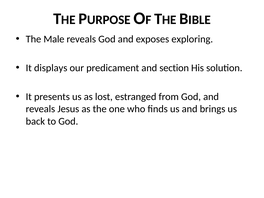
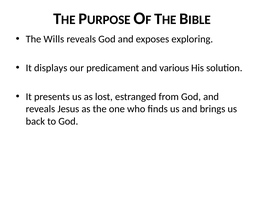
Male: Male -> Wills (54, 39)
section: section -> various (174, 68)
